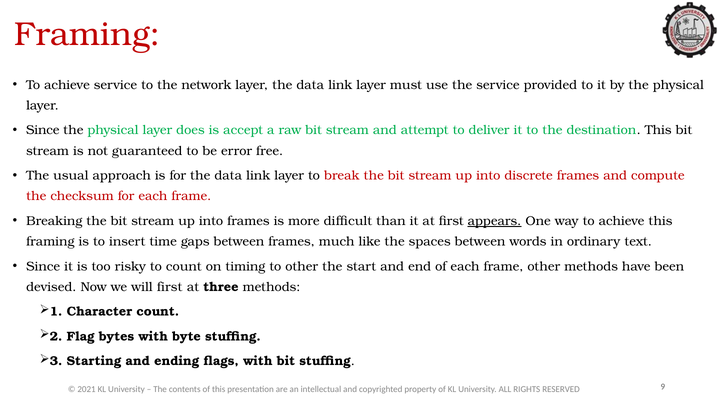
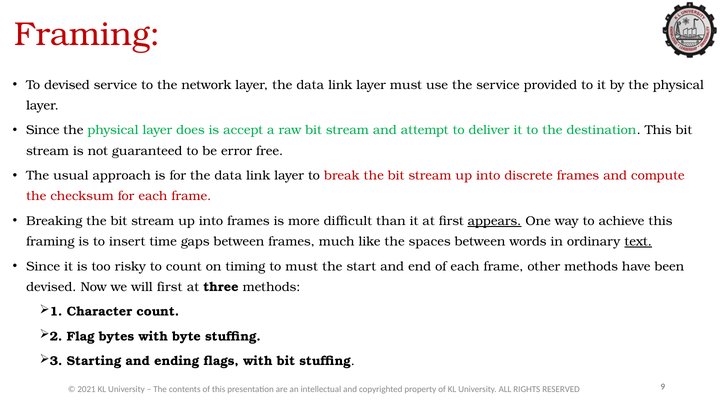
achieve: achieve -> devised (67, 85)
text underline: none -> present (638, 242)
to other: other -> must (302, 266)
